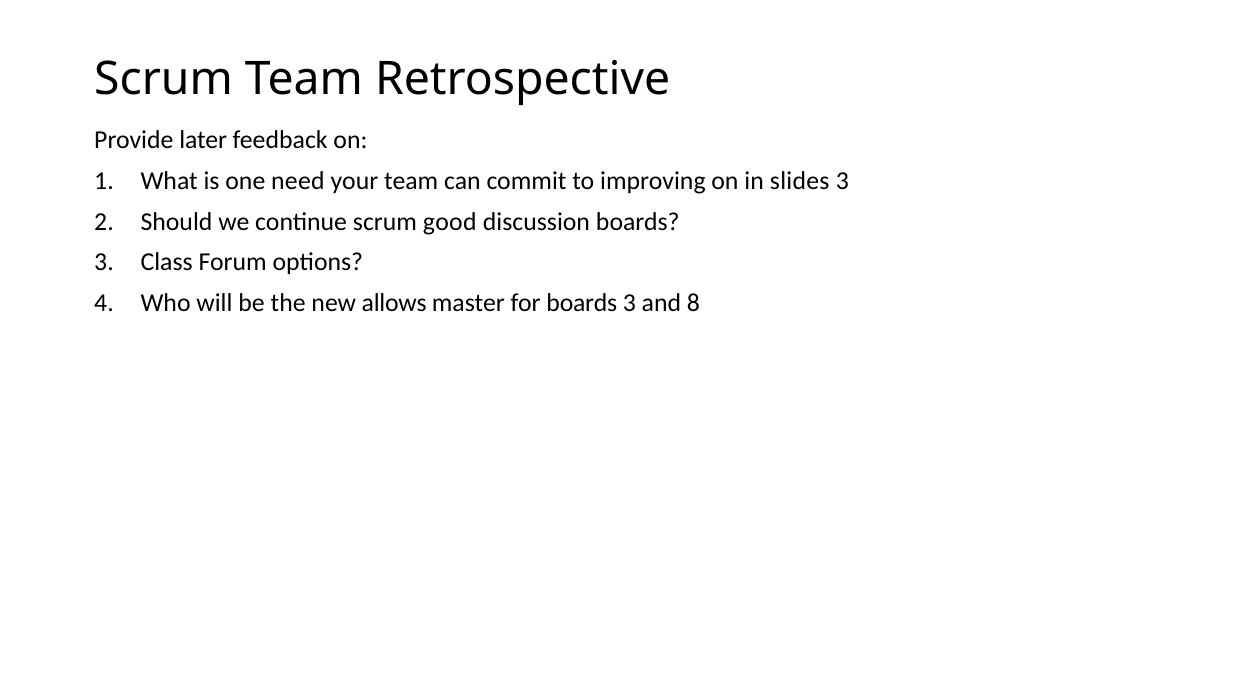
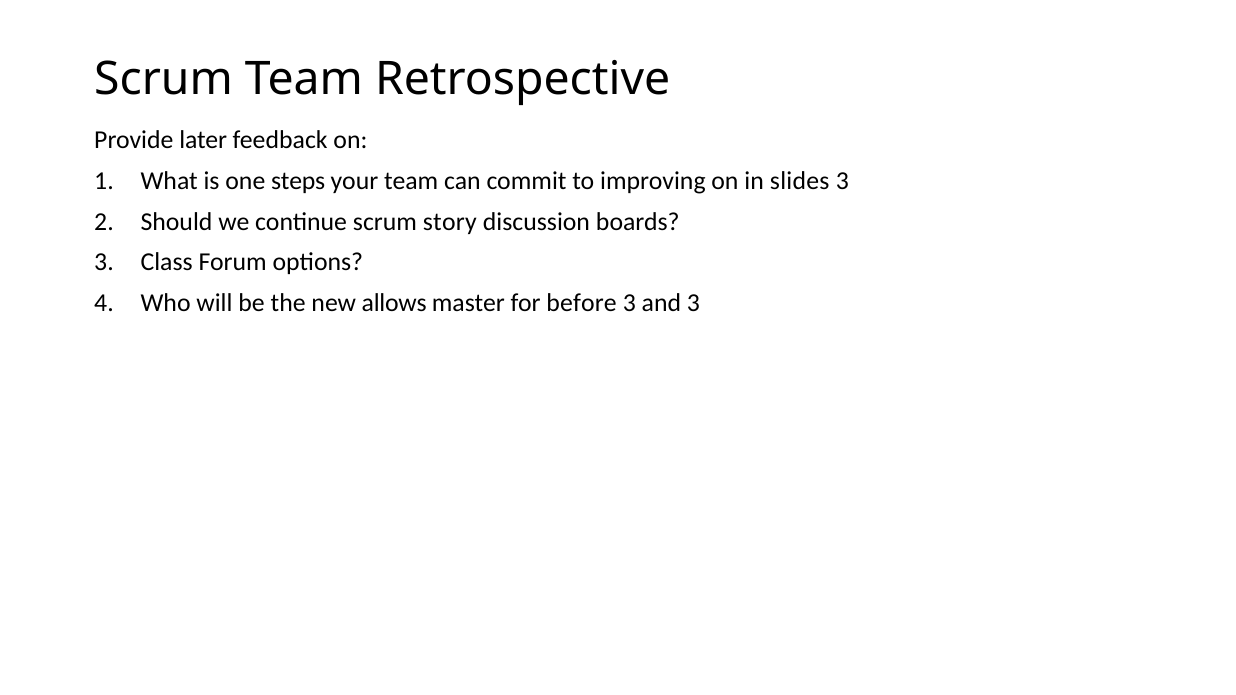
need: need -> steps (298, 181)
good: good -> story (450, 222)
for boards: boards -> before (582, 303)
and 8: 8 -> 3 (693, 303)
